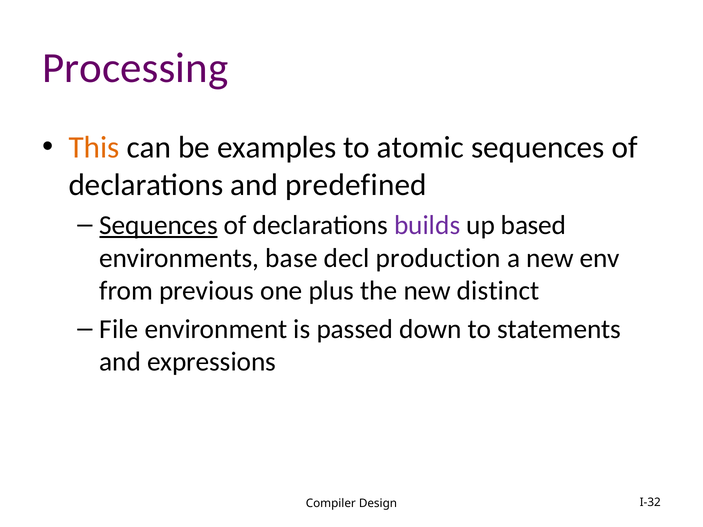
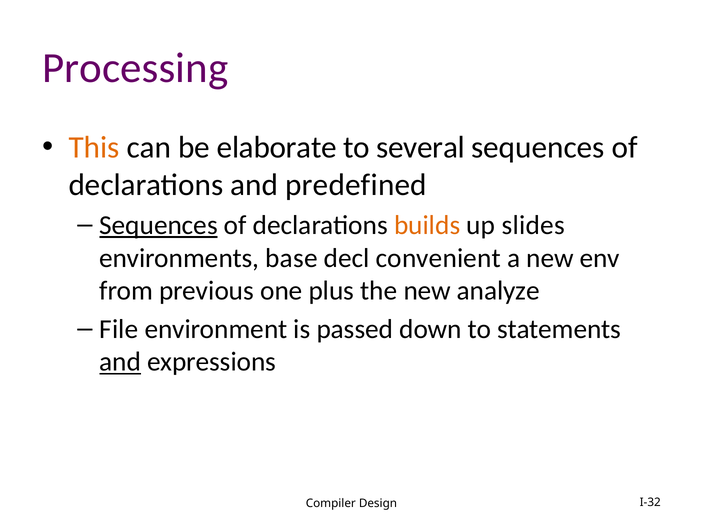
examples: examples -> elaborate (277, 147)
atomic: atomic -> several (421, 147)
builds colour: purple -> orange (427, 225)
based: based -> slides (533, 225)
production: production -> convenient (438, 258)
distinct: distinct -> analyze (498, 291)
and underline: none -> present (120, 362)
